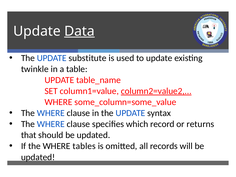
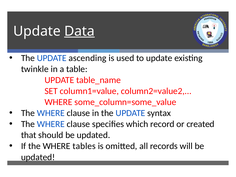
substitute: substitute -> ascending (88, 58)
column2=value2 underline: present -> none (156, 91)
returns: returns -> created (201, 124)
